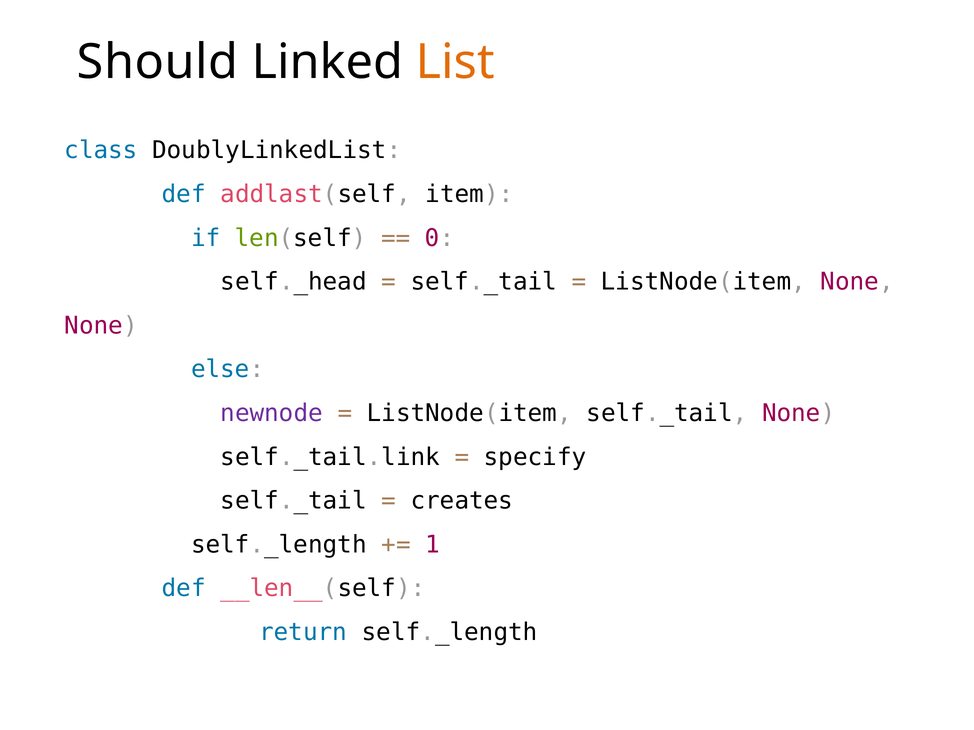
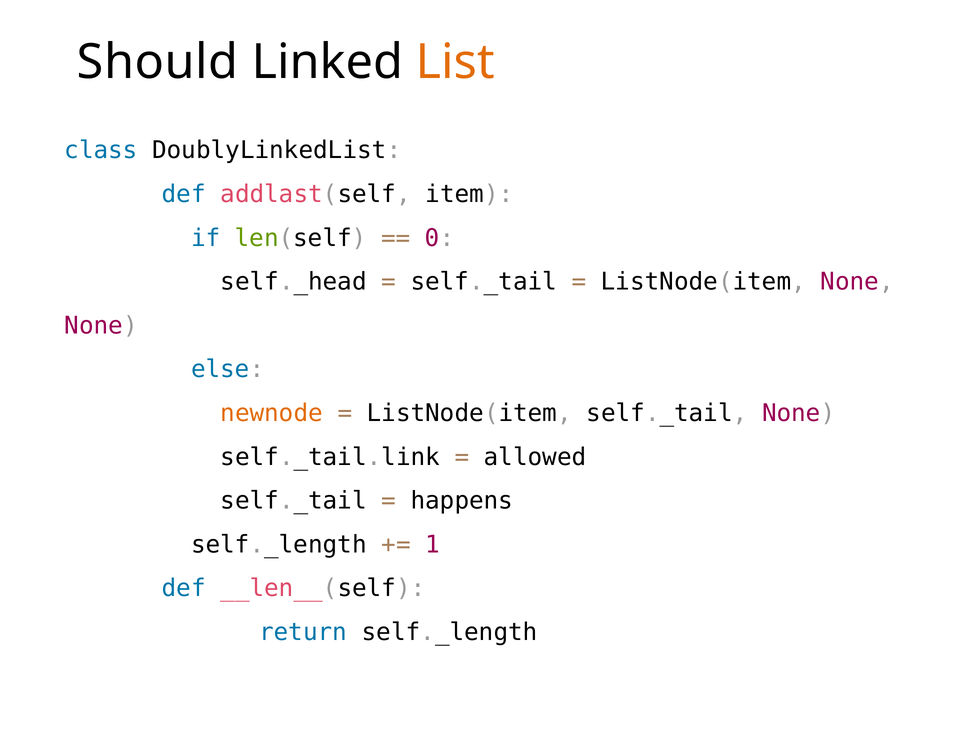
newnode colour: purple -> orange (272, 414)
specify: specify -> allowed (535, 457)
creates: creates -> happens (462, 501)
